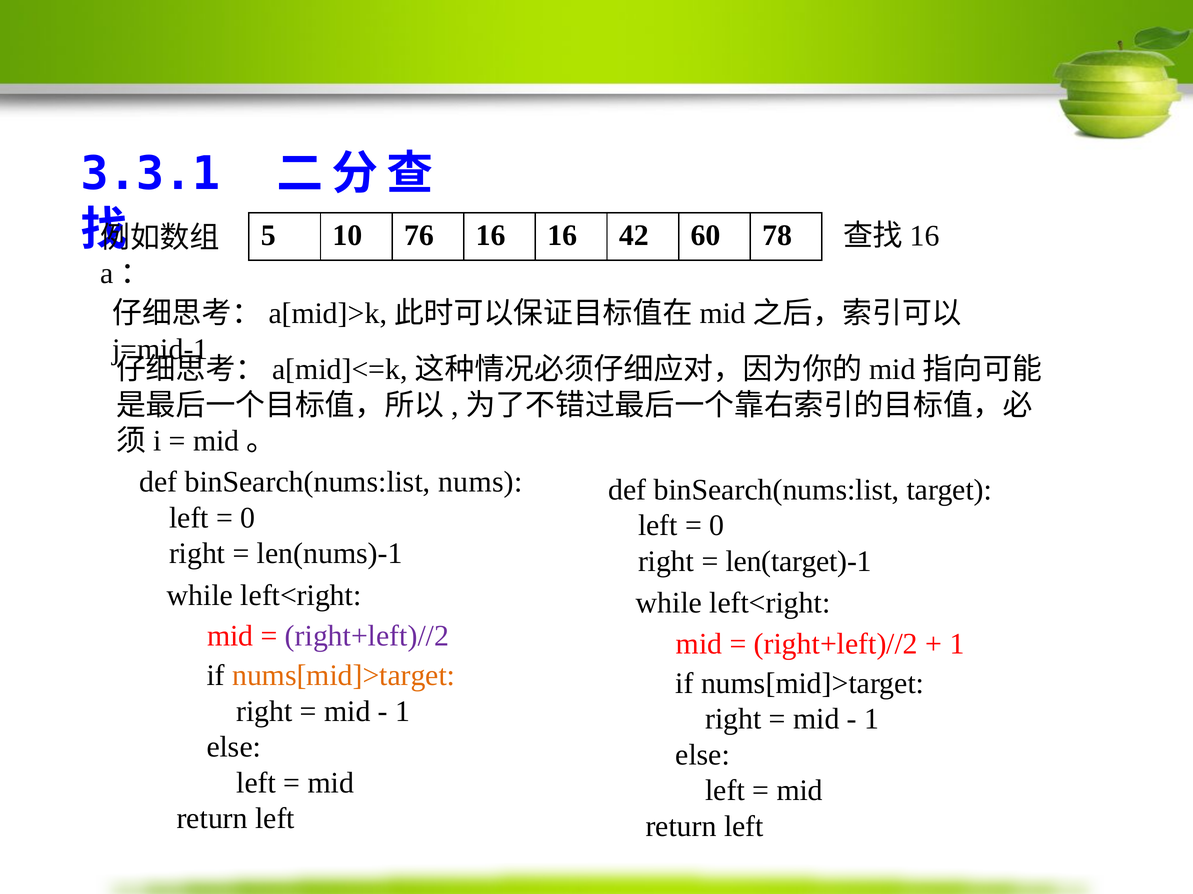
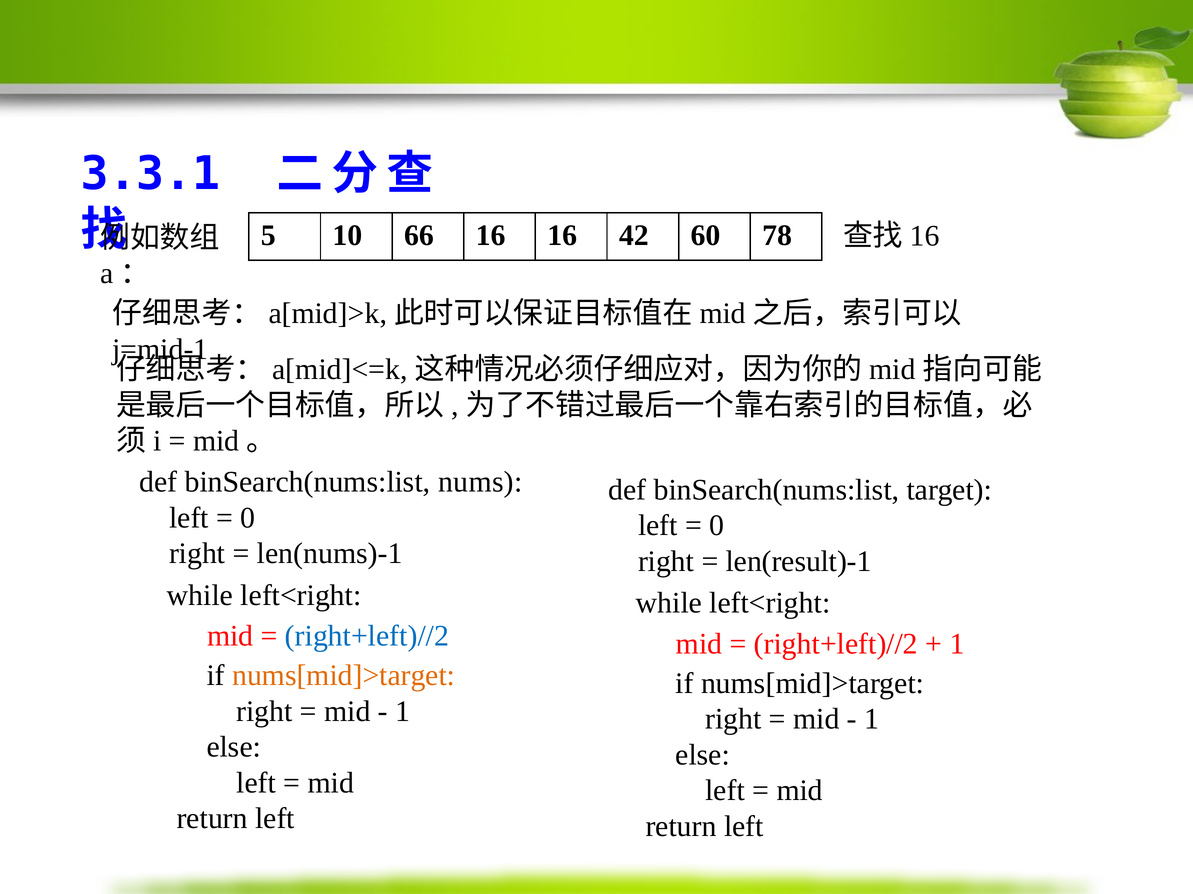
76: 76 -> 66 (419, 236)
len(target)-1: len(target)-1 -> len(result)-1 (799, 562)
right+left)//2 colour: purple -> blue (367, 637)
